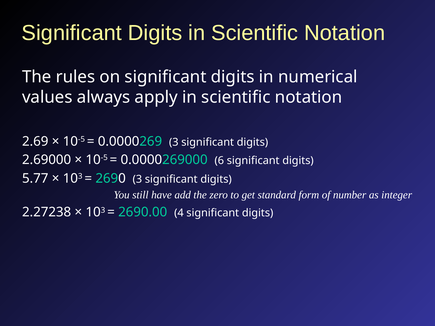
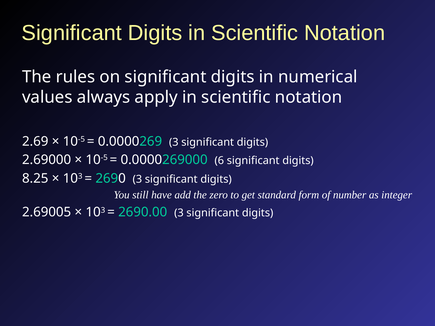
5.77: 5.77 -> 8.25 (35, 179)
2.27238: 2.27238 -> 2.69005 (47, 212)
2690.00 4: 4 -> 3 (179, 213)
